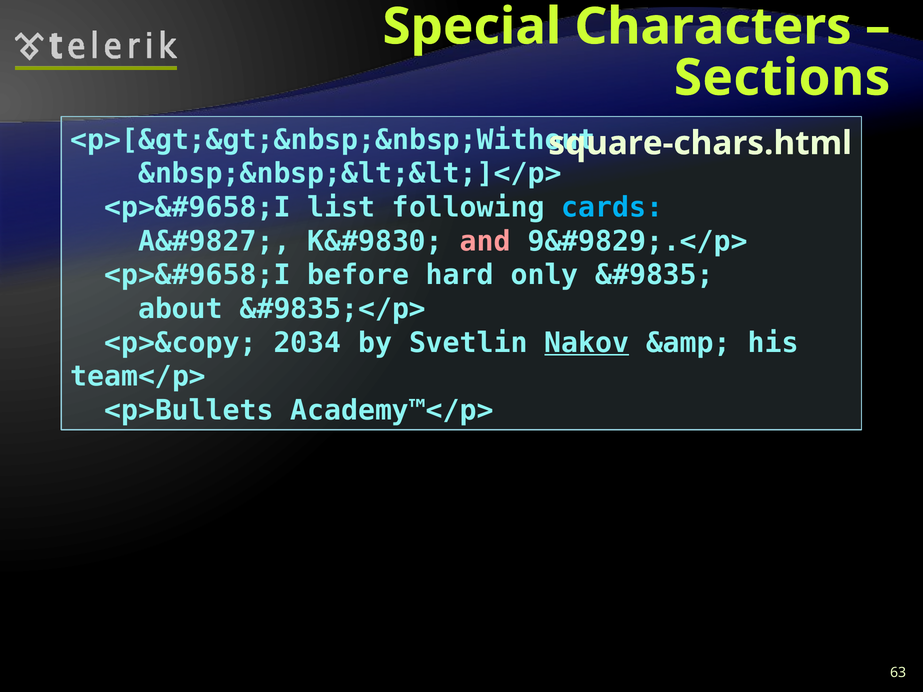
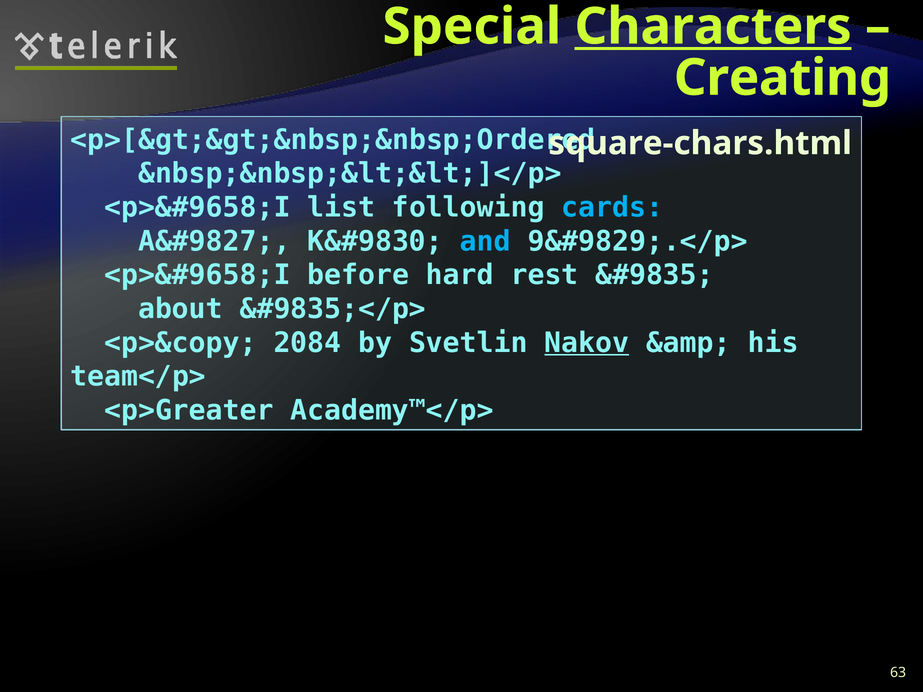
Characters underline: none -> present (713, 27)
Sections: Sections -> Creating (783, 78)
<p>[&gt;&gt;&nbsp;&nbsp;Without: <p>[&gt;&gt;&nbsp;&nbsp;Without -> <p>[&gt;&gt;&nbsp;&nbsp;Ordered (333, 140)
and colour: pink -> light blue (485, 241)
only: only -> rest (545, 275)
2034: 2034 -> 2084 (307, 343)
<p>Bullets: <p>Bullets -> <p>Greater (189, 411)
